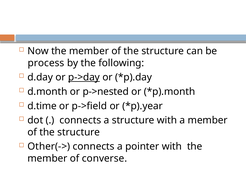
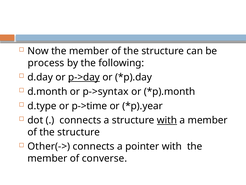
p->nested: p->nested -> p->syntax (106, 91)
d.time: d.time -> d.type (42, 106)
p->field: p->field -> p->time (89, 106)
with underline: none -> present (167, 120)
